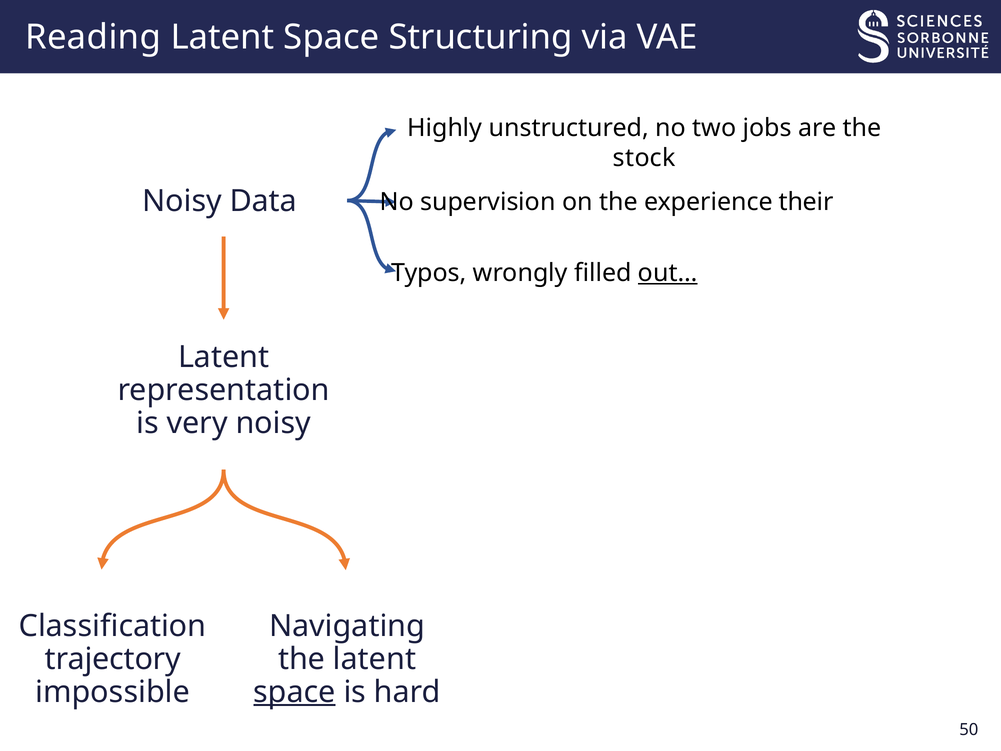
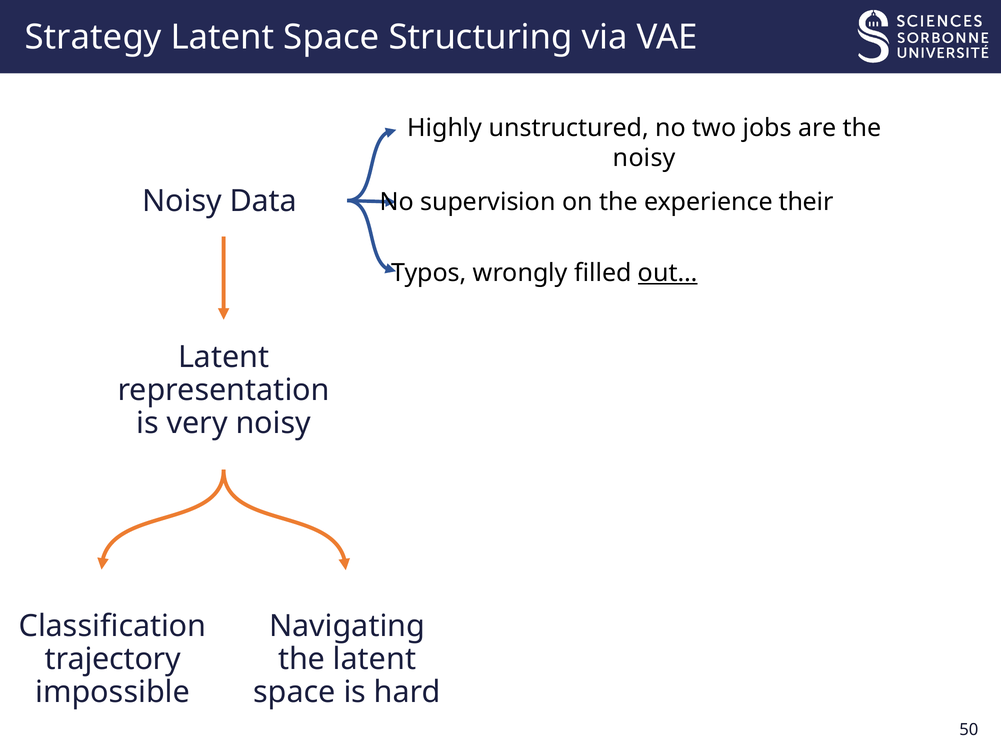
Reading: Reading -> Strategy (93, 37)
stock: stock -> noisy (644, 158)
space underline: present -> none (295, 692)
